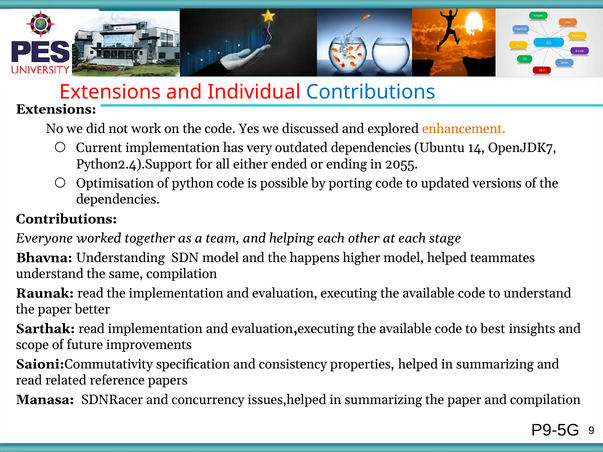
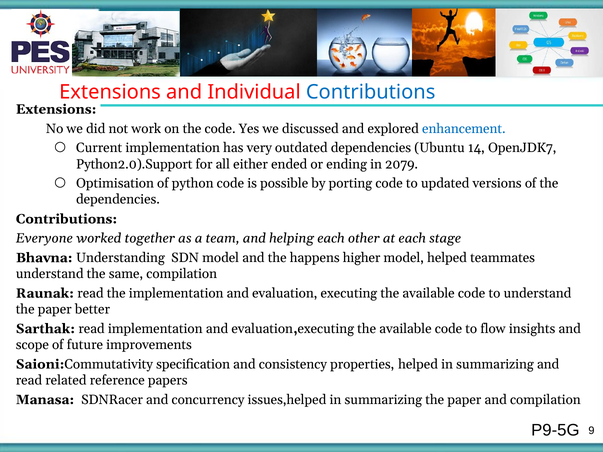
enhancement colour: orange -> blue (464, 129)
Python2.4).Support: Python2.4).Support -> Python2.0).Support (134, 164)
2055: 2055 -> 2079 (402, 164)
best: best -> flow (493, 329)
